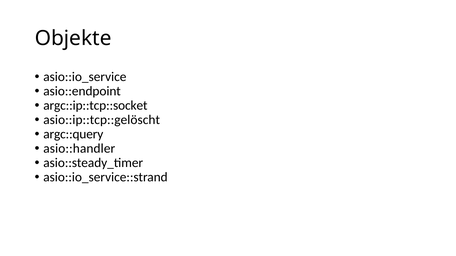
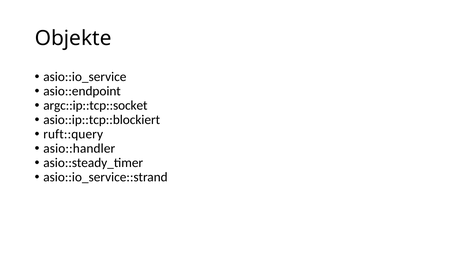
asio::ip::tcp::gelöscht: asio::ip::tcp::gelöscht -> asio::ip::tcp::blockiert (102, 120)
argc::query: argc::query -> ruft::query (73, 135)
